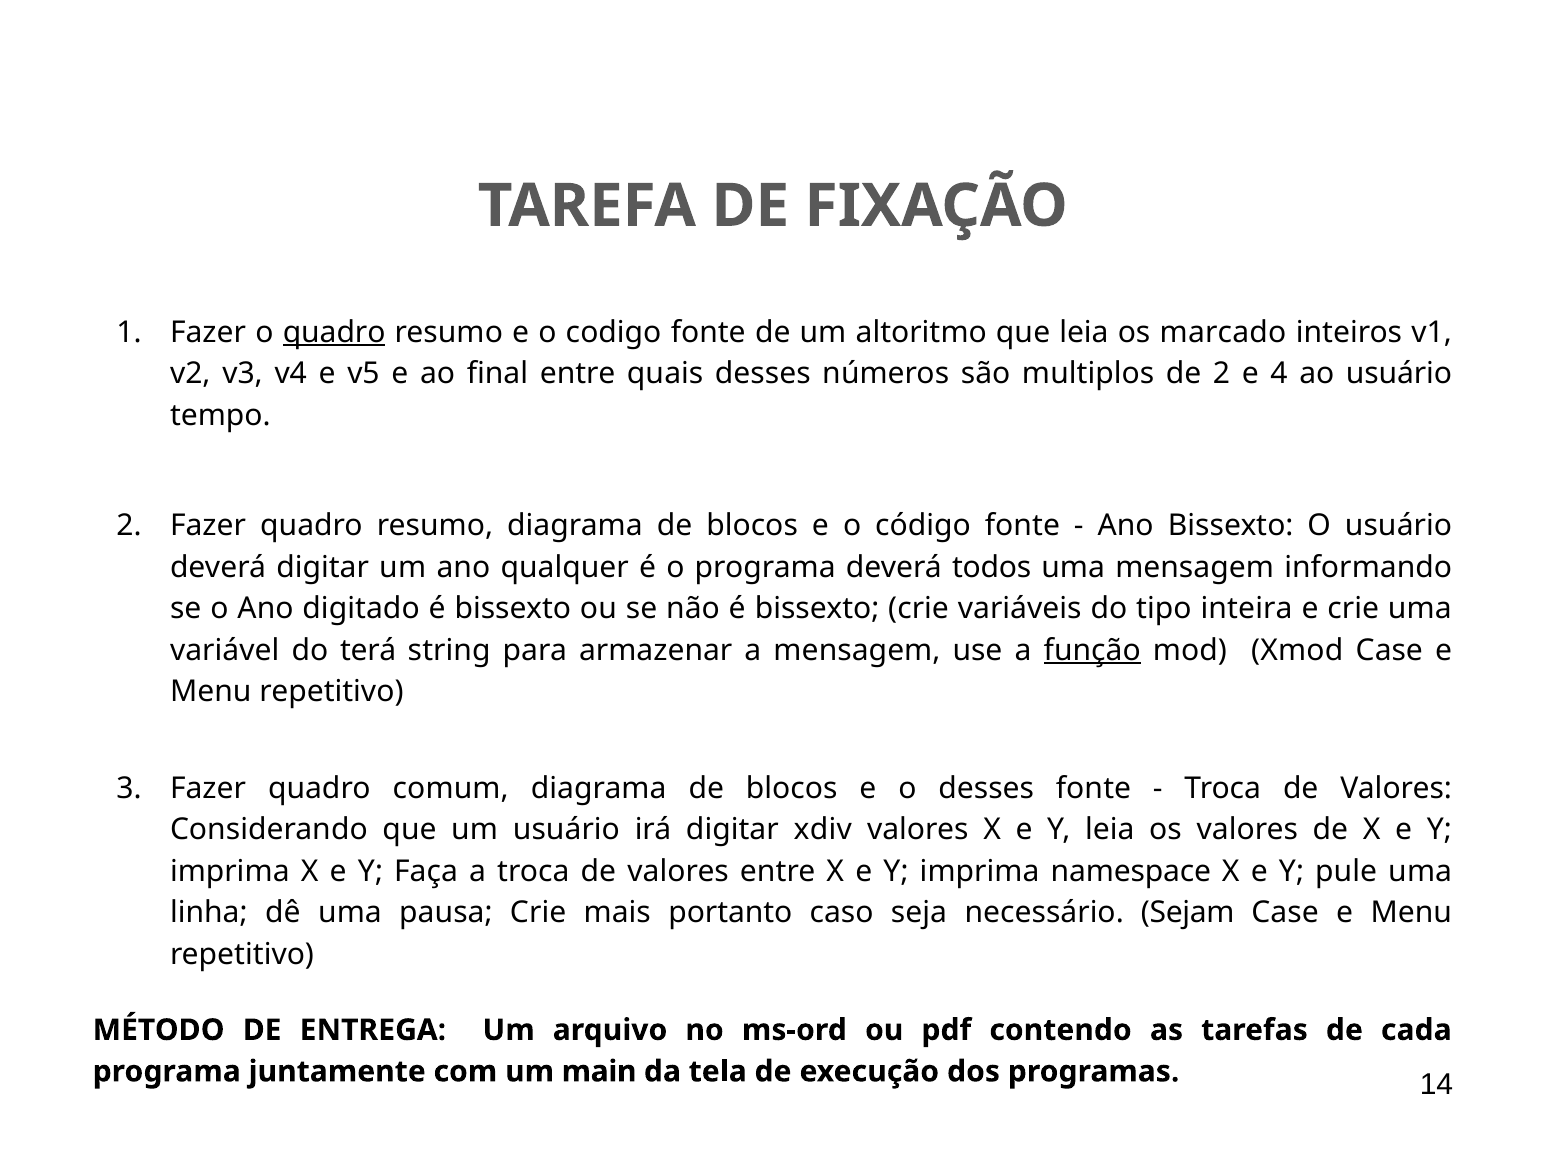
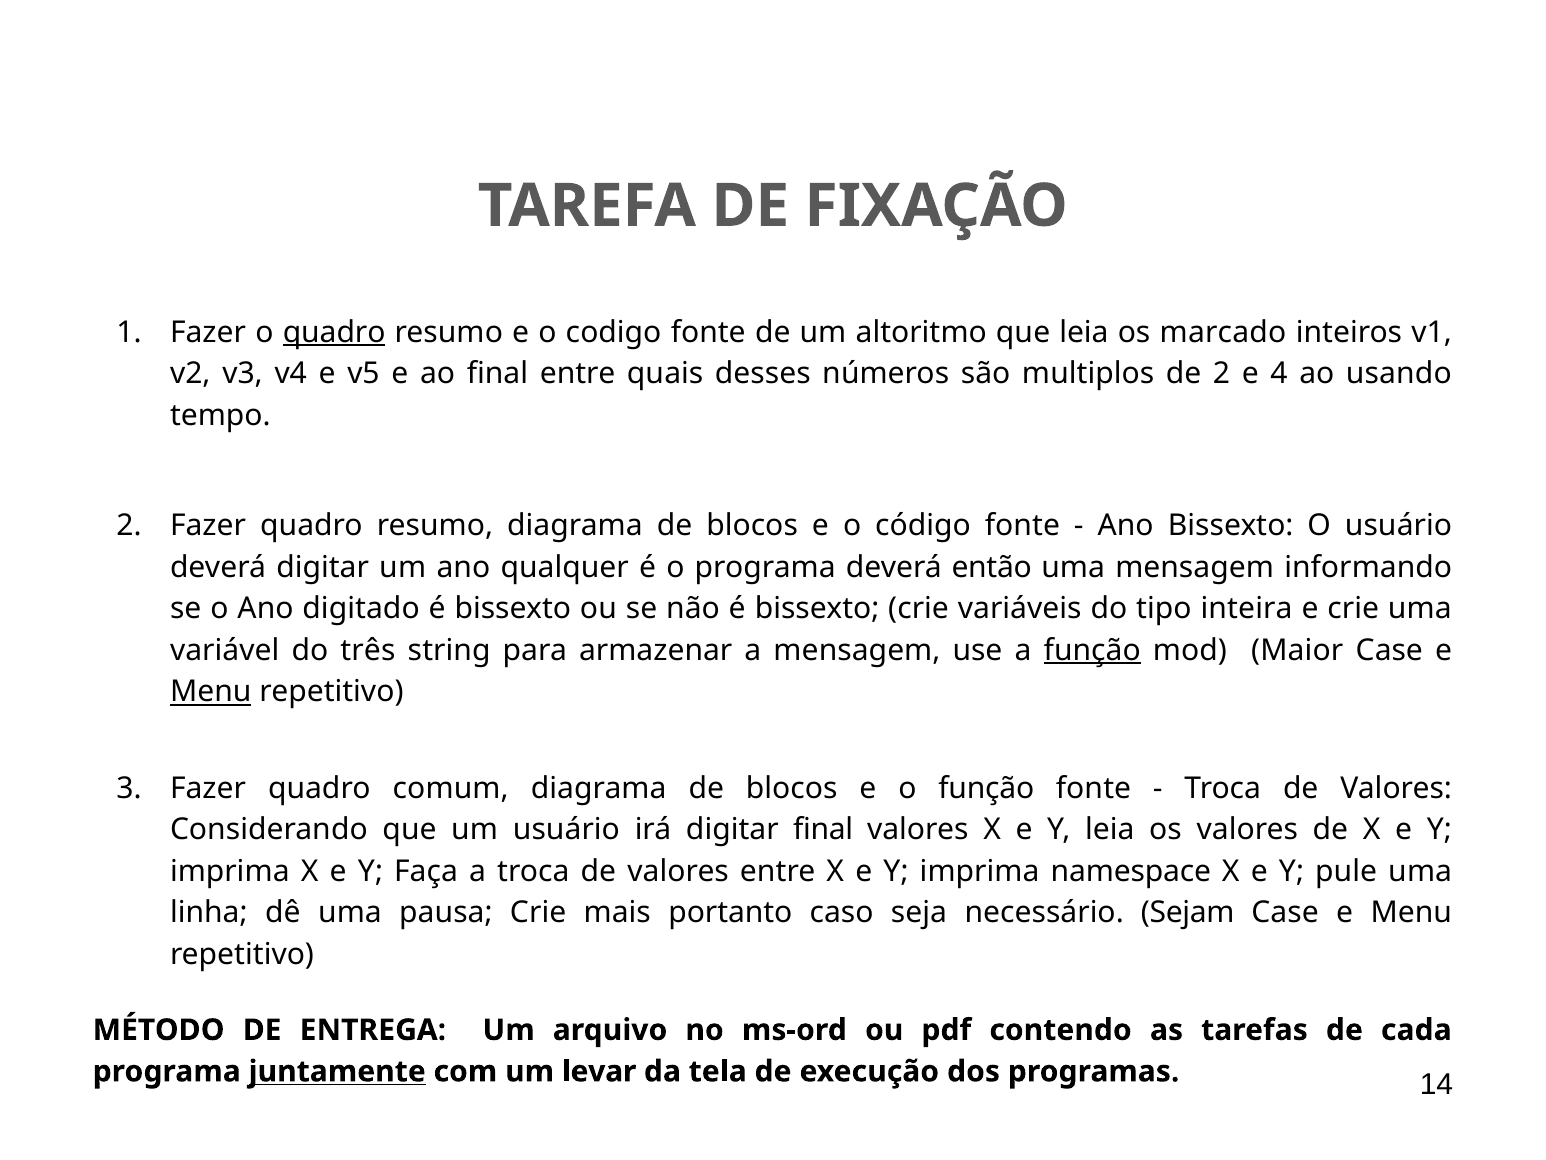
ao usuário: usuário -> usando (1399, 374)
todos: todos -> então (992, 567)
terá: terá -> três (368, 650)
Xmod: Xmod -> Maior (1297, 650)
Menu underline: none -> present (211, 691)
o desses: desses -> função (986, 788)
digitar xdiv: xdiv -> final (823, 829)
juntamente underline: none -> present (337, 1071)
main: main -> levar (599, 1071)
